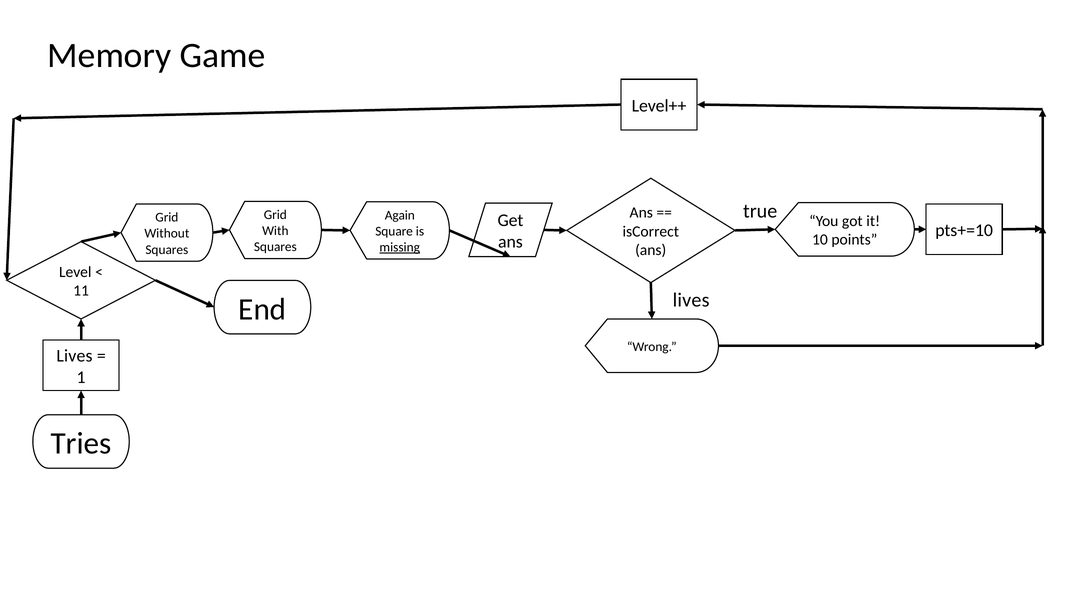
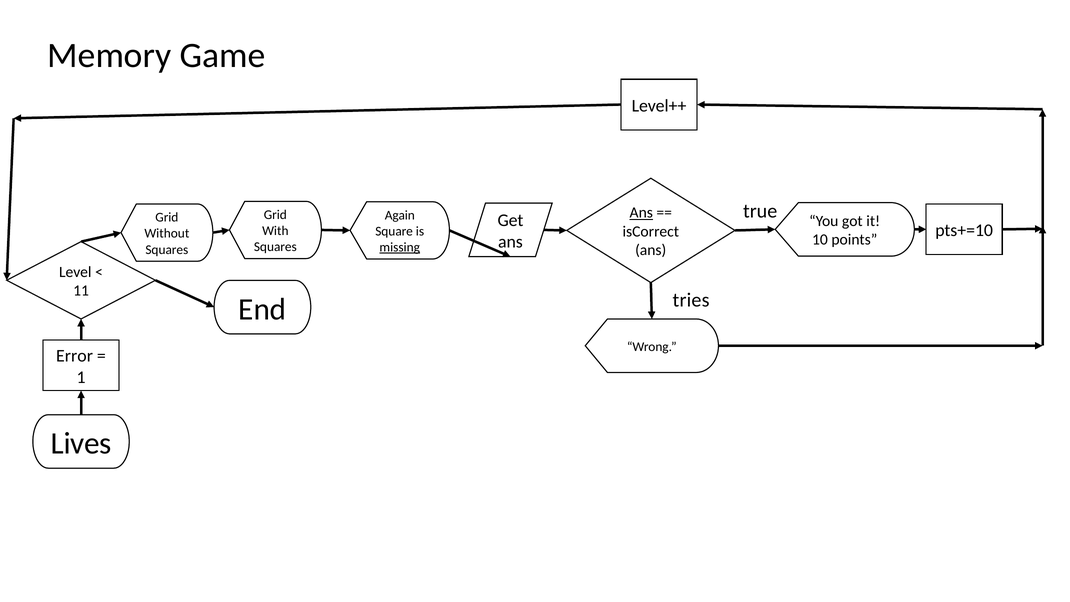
Ans underline: none -> present (641, 213)
lives: lives -> tries (691, 300)
Lives: Lives -> Error (75, 356)
Tries: Tries -> Lives (81, 444)
